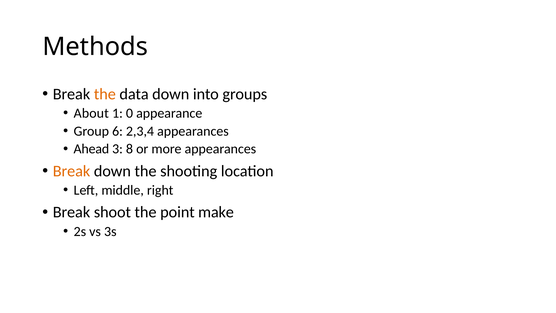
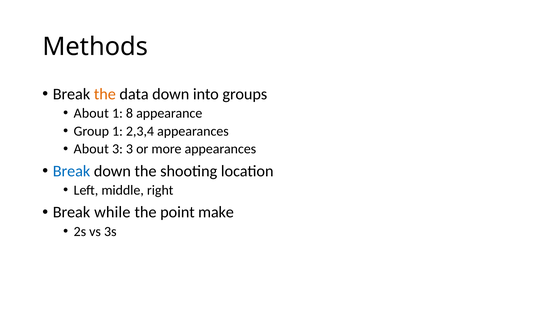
0: 0 -> 8 (130, 113)
Group 6: 6 -> 1 (117, 131)
Ahead: Ahead -> About (91, 149)
3 8: 8 -> 3 (130, 149)
Break colour: orange -> blue (72, 171)
shoot: shoot -> while (112, 212)
